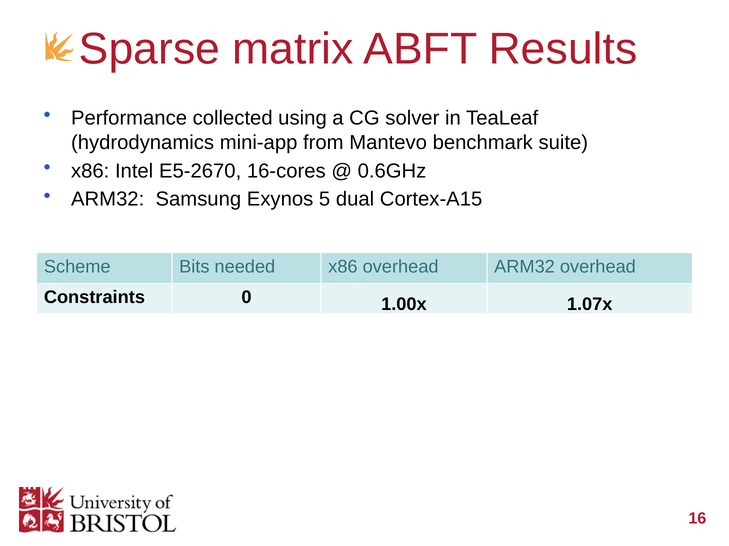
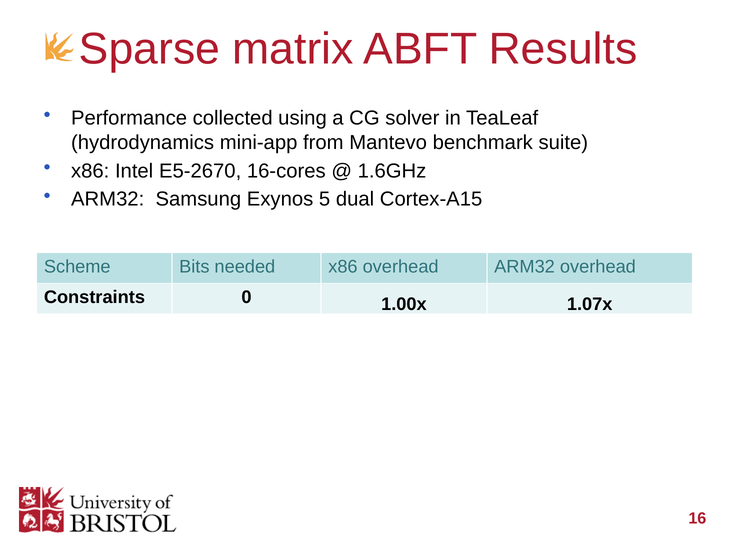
0.6GHz: 0.6GHz -> 1.6GHz (392, 171)
